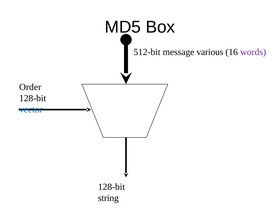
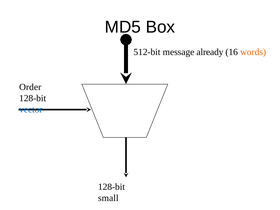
various: various -> already (210, 52)
words colour: purple -> orange (253, 52)
string: string -> small (108, 198)
